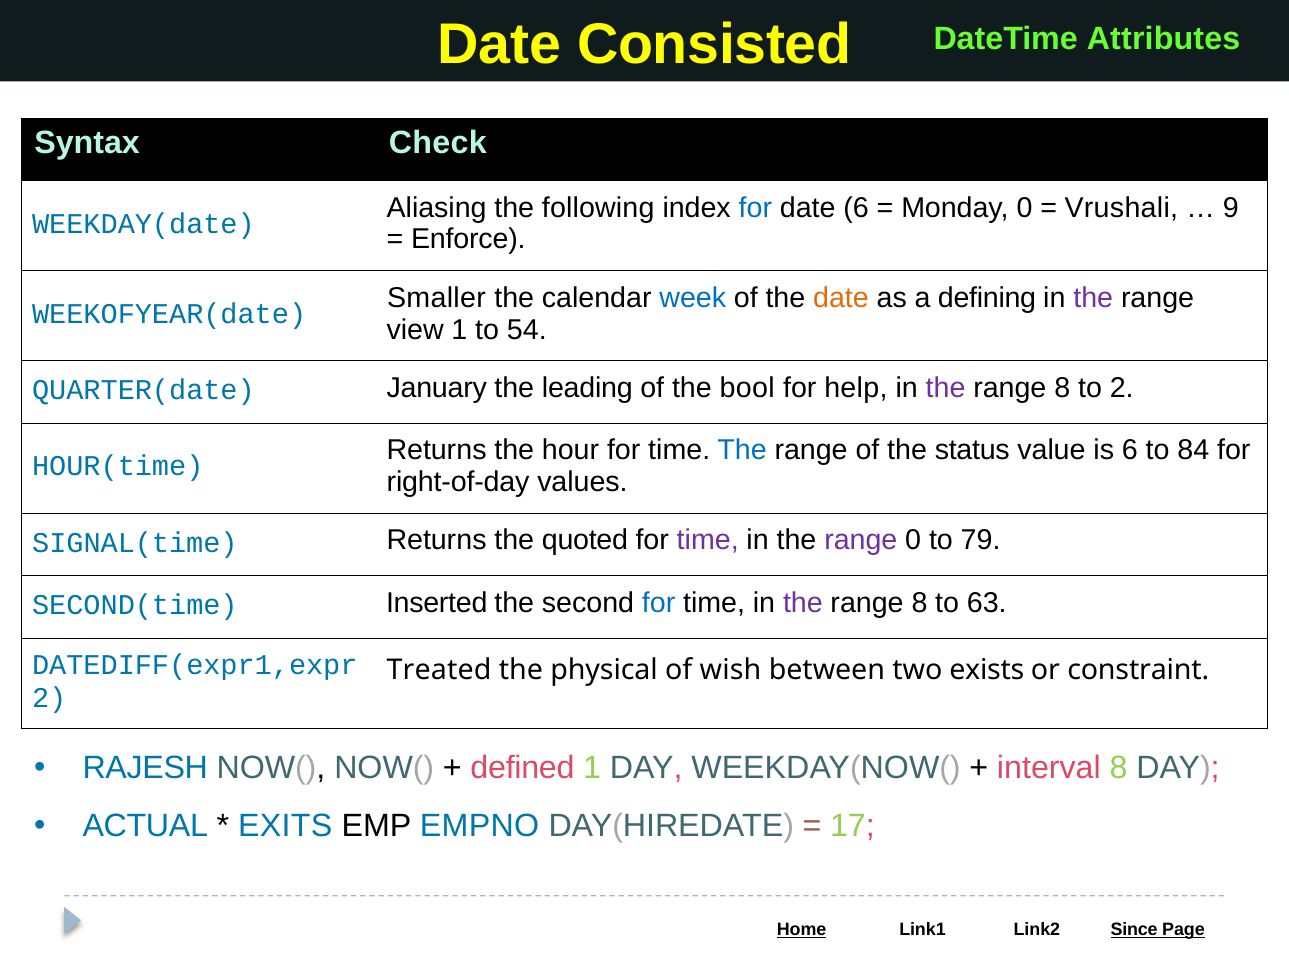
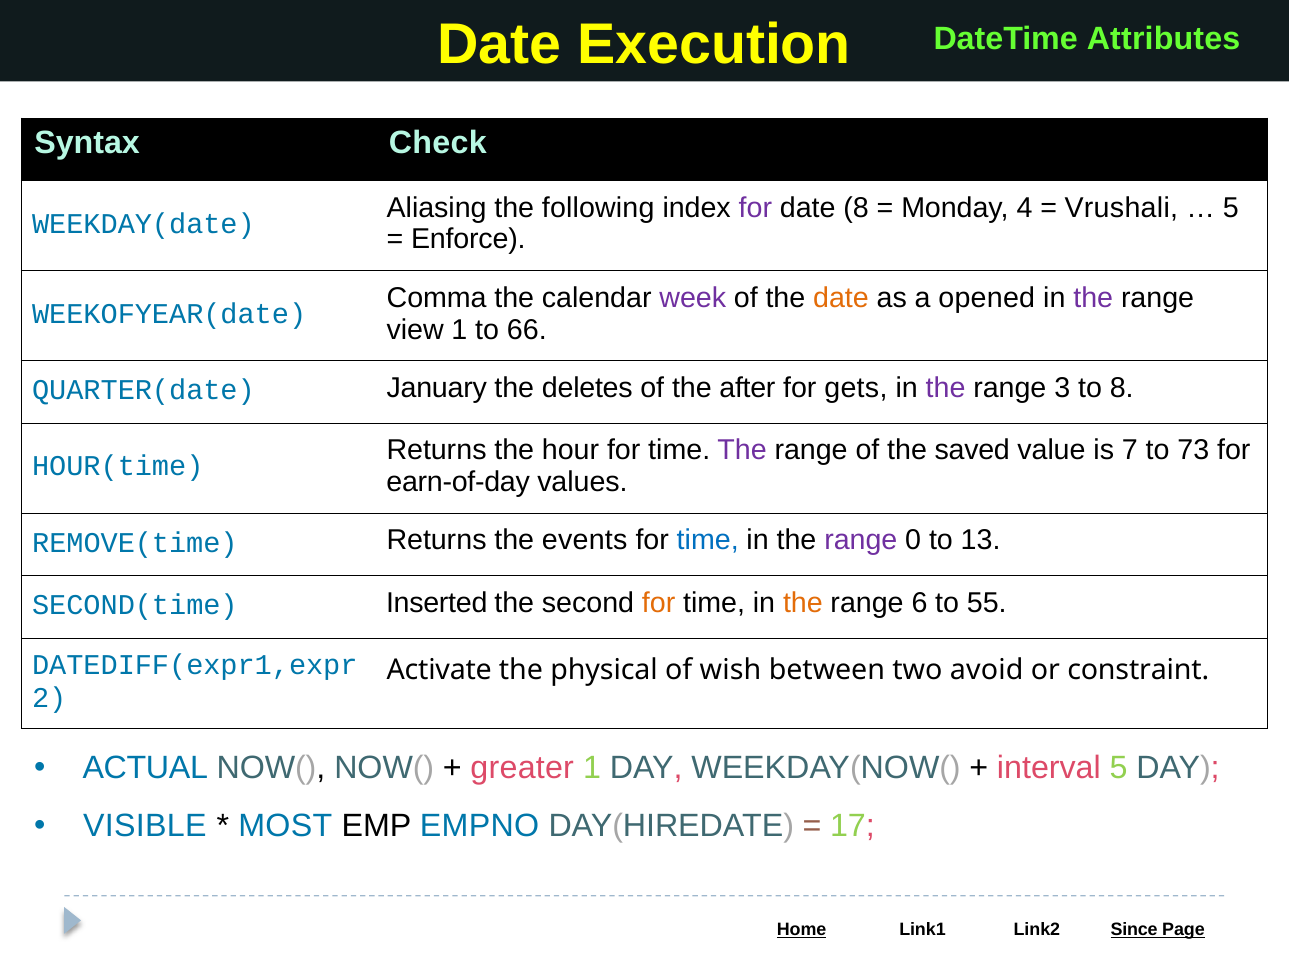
Consisted: Consisted -> Execution (714, 45)
for colour: blue -> purple (755, 208)
date 6: 6 -> 8 (856, 208)
Monday 0: 0 -> 4 (1024, 208)
9: 9 -> 5 (1231, 208)
Smaller: Smaller -> Comma (437, 298)
week colour: blue -> purple (693, 298)
defining: defining -> opened (987, 298)
54: 54 -> 66 (527, 330)
leading: leading -> deletes (587, 388)
bool: bool -> after (747, 388)
help: help -> gets (856, 388)
8: 8 -> 3 (1062, 388)
to 2: 2 -> 8 (1122, 388)
The colour: blue -> purple (742, 450)
status: status -> saved (972, 450)
is 6: 6 -> 7 (1130, 450)
84: 84 -> 73 (1193, 450)
right-of-day: right-of-day -> earn-of-day (458, 482)
SIGNAL(time: SIGNAL(time -> REMOVE(time (135, 543)
quoted: quoted -> events (585, 540)
time colour: purple -> blue (708, 540)
79: 79 -> 13 (981, 540)
for colour: blue -> orange (659, 603)
the colour: purple -> orange (803, 603)
8: 8 -> 6 (920, 603)
63: 63 -> 55 (987, 603)
Treated: Treated -> Activate (439, 670)
exists: exists -> avoid (987, 670)
RAJESH: RAJESH -> ACTUAL (145, 768)
defined: defined -> greater (522, 768)
interval 8: 8 -> 5 (1119, 768)
ACTUAL: ACTUAL -> VISIBLE (145, 826)
EXITS: EXITS -> MOST (285, 826)
